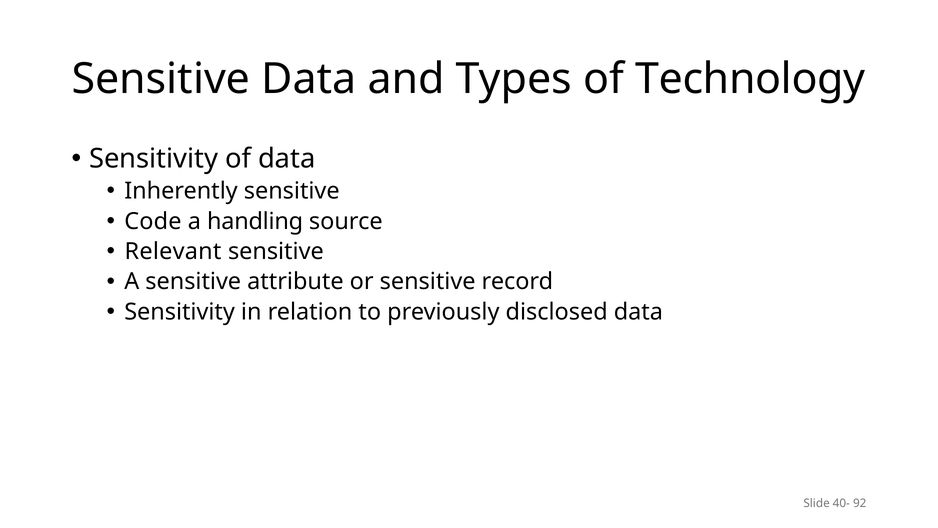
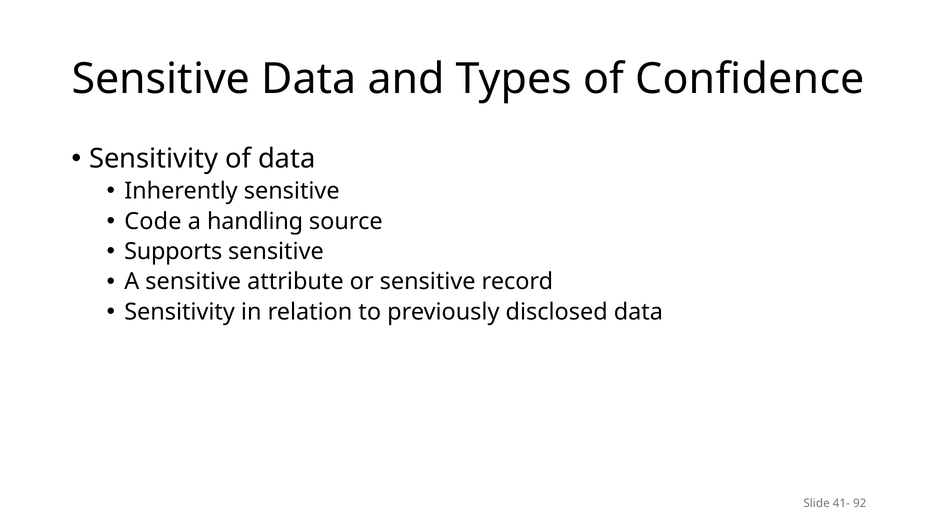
Technology: Technology -> Confidence (750, 79)
Relevant: Relevant -> Supports (173, 251)
40-: 40- -> 41- (841, 503)
